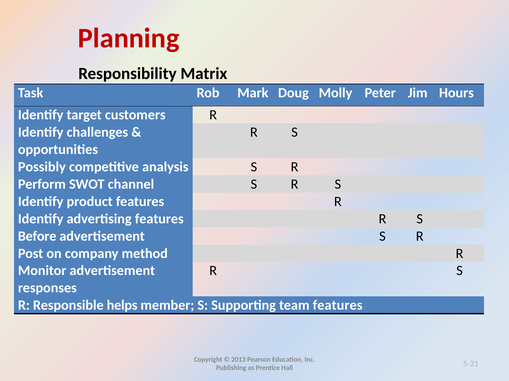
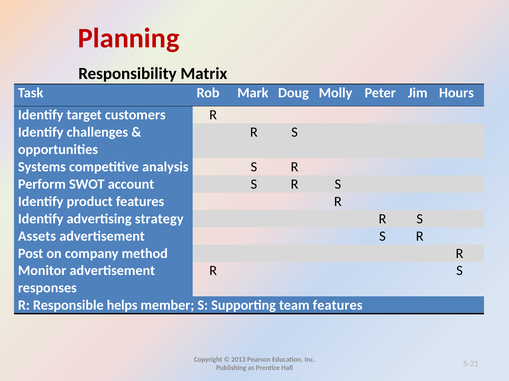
Possibly: Possibly -> Systems (42, 167)
channel: channel -> account (131, 185)
advertising features: features -> strategy (159, 219)
Before: Before -> Assets (37, 237)
